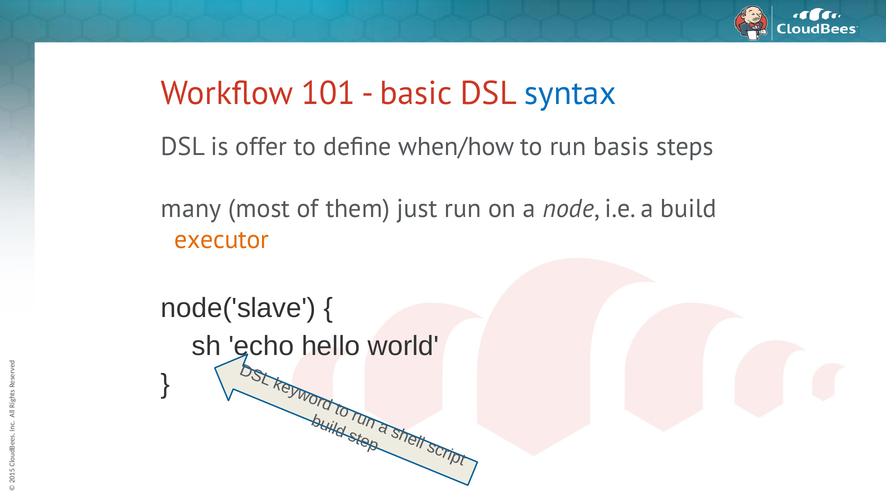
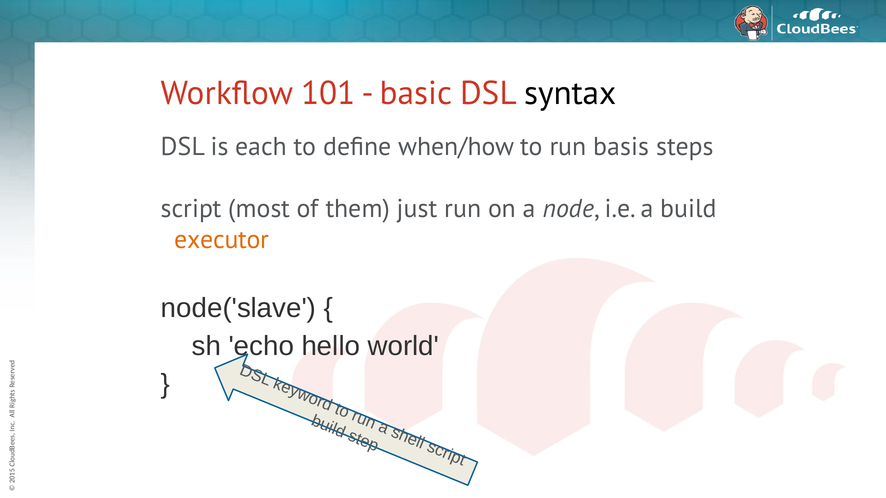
syntax colour: blue -> black (570, 93)
offer: offer -> each (261, 147)
many: many -> script (191, 209)
